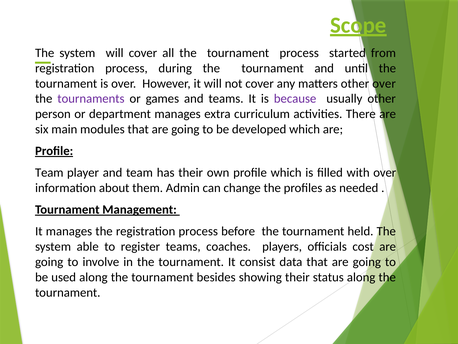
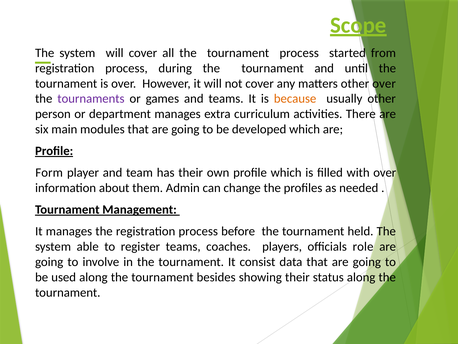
because colour: purple -> orange (295, 99)
Team: Team -> Form (49, 172)
cost: cost -> role (363, 246)
